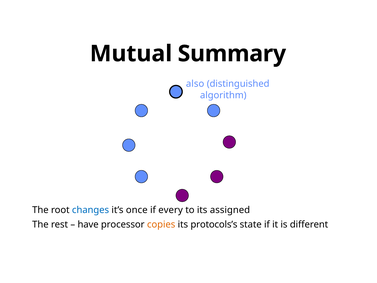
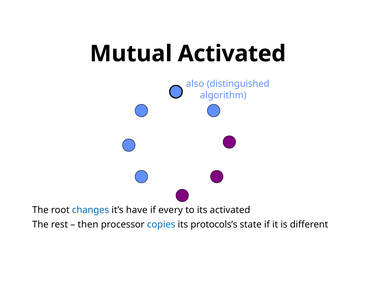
Mutual Summary: Summary -> Activated (232, 54)
once: once -> have (137, 210)
its assigned: assigned -> activated (230, 210)
have: have -> then (88, 224)
copies colour: orange -> blue (161, 224)
